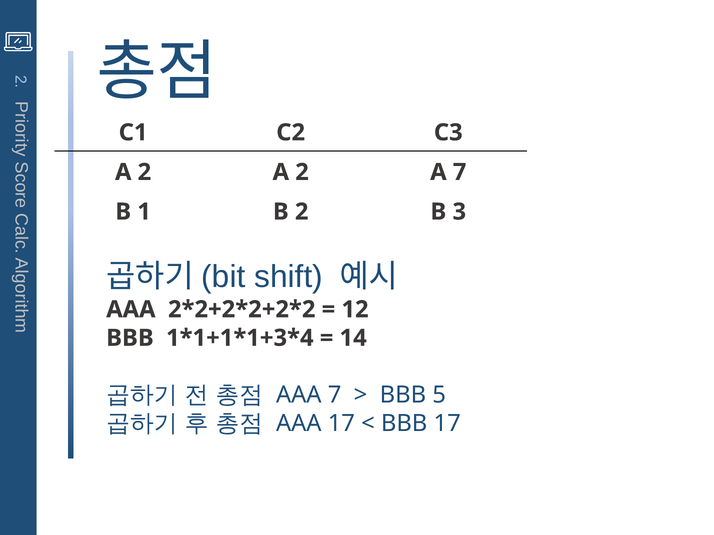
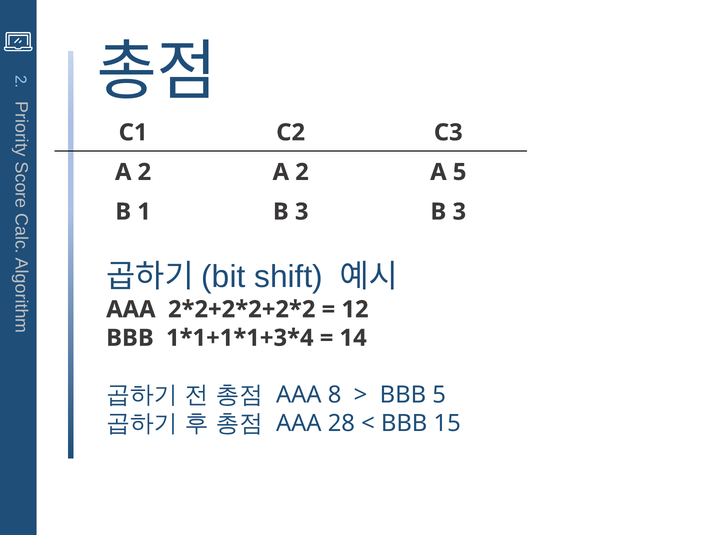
A 7: 7 -> 5 (460, 172)
1 B 2: 2 -> 3 (302, 212)
AAA 7: 7 -> 8 (335, 395)
AAA 17: 17 -> 28 (341, 424)
BBB 17: 17 -> 15 (447, 424)
